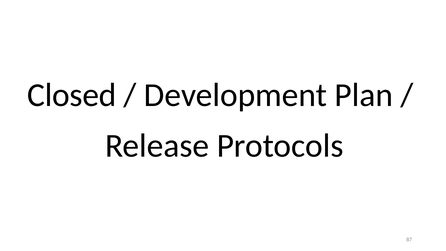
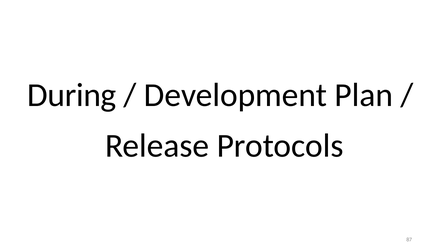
Closed: Closed -> During (72, 95)
